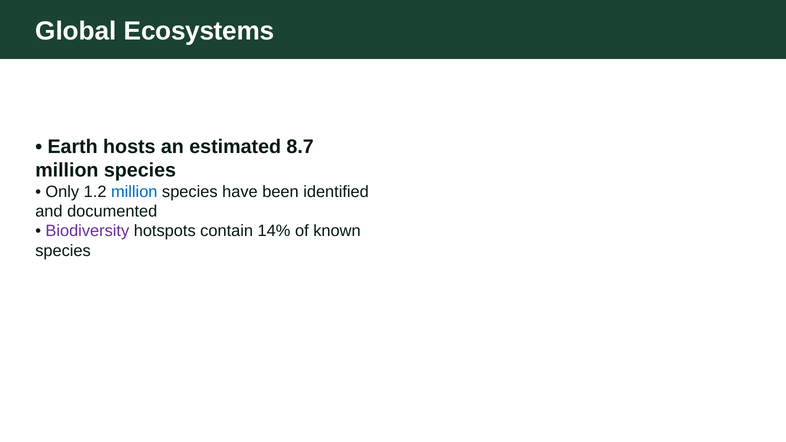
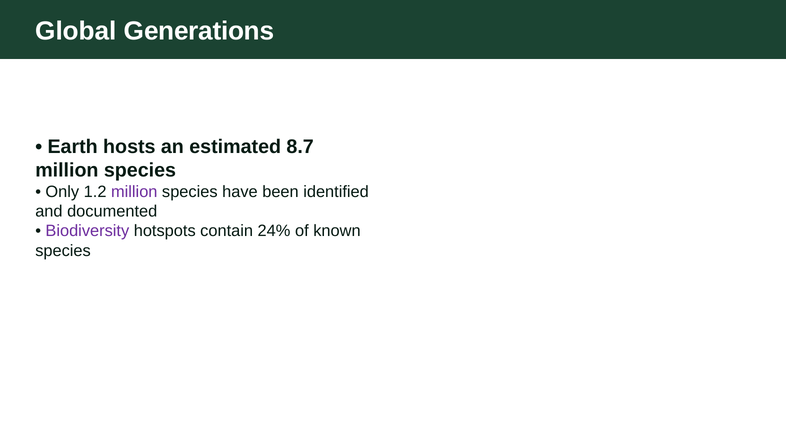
Ecosystems: Ecosystems -> Generations (199, 31)
million colour: blue -> purple (134, 192)
14%: 14% -> 24% (274, 231)
